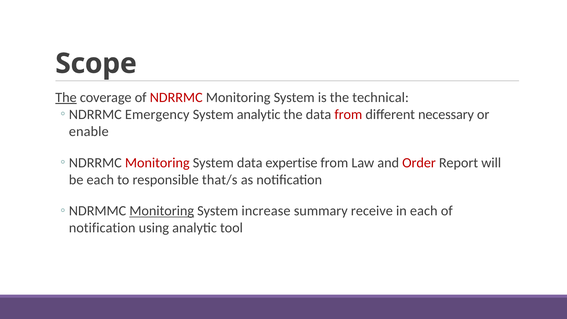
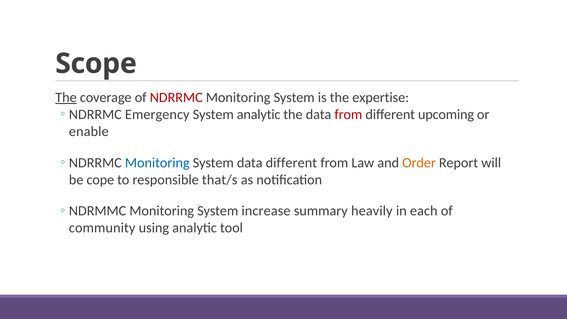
technical: technical -> expertise (381, 97)
necessary: necessary -> upcoming (446, 114)
Monitoring colour: red -> blue (157, 163)
data expertise: expertise -> different (291, 163)
Order colour: red -> orange (419, 163)
be each: each -> cope (100, 180)
Monitoring underline: present -> none (162, 211)
receive: receive -> heavily (372, 211)
notification: notification -> community (102, 228)
